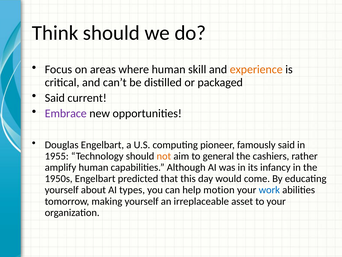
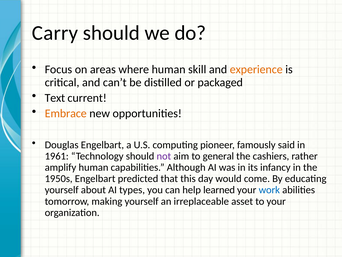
Think: Think -> Carry (55, 33)
Said: Said -> Text (55, 98)
Embrace colour: purple -> orange (66, 113)
1955: 1955 -> 1961 (57, 156)
not colour: orange -> purple (164, 156)
motion: motion -> learned (219, 190)
